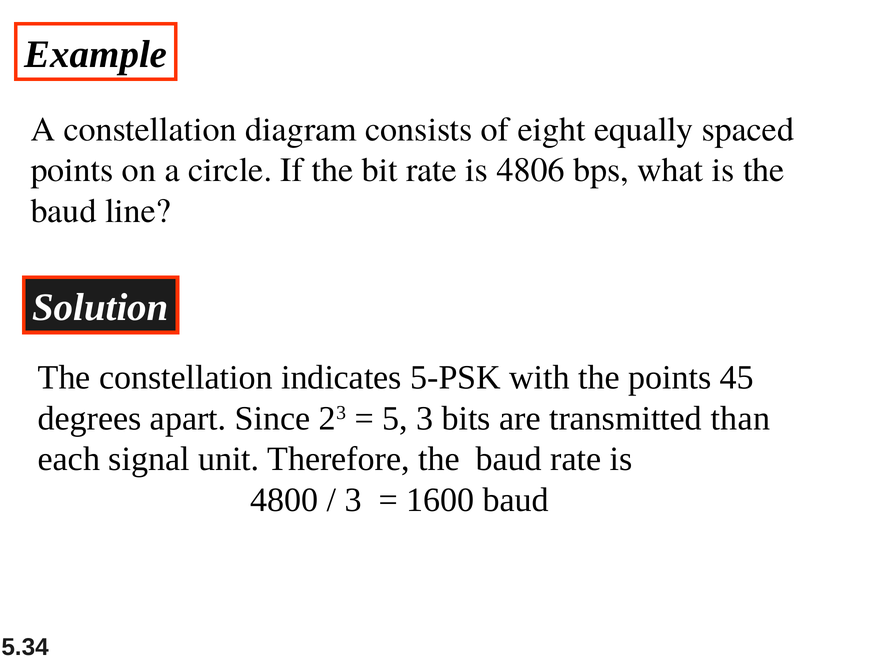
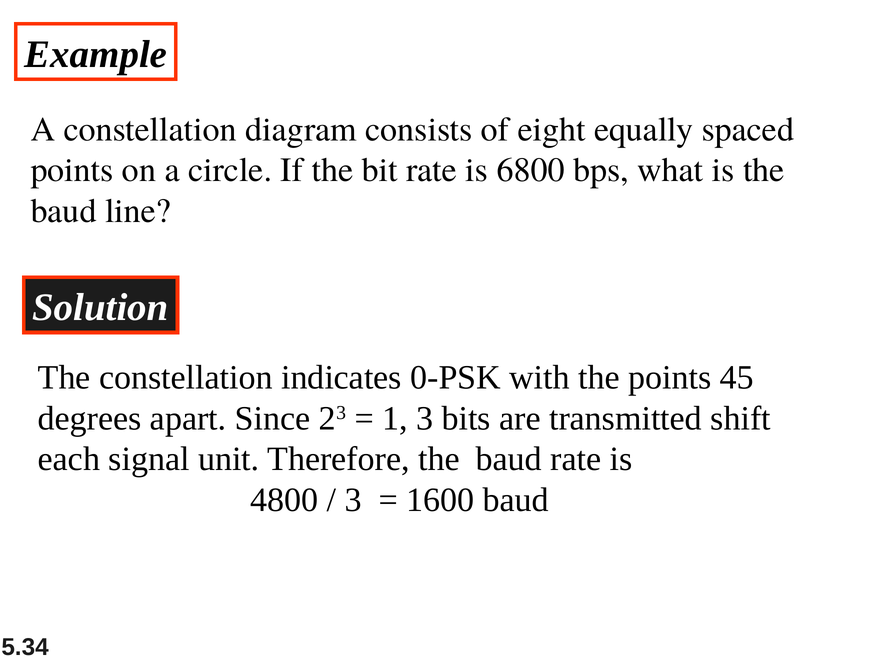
4806: 4806 -> 6800 (531, 170)
5-PSK: 5-PSK -> 0-PSK (456, 377)
5: 5 -> 1 (395, 418)
than: than -> shift (741, 418)
